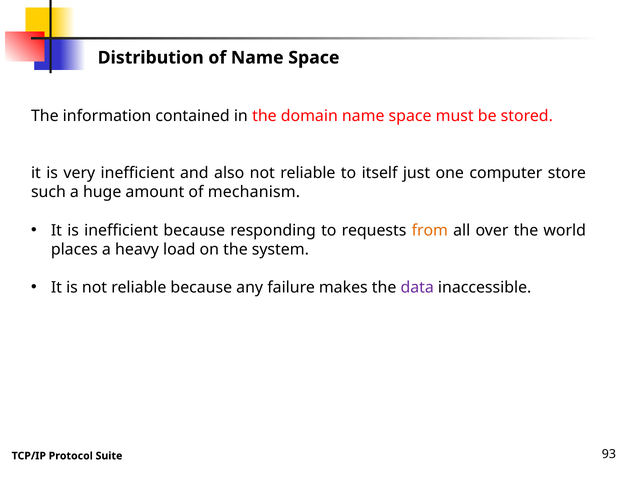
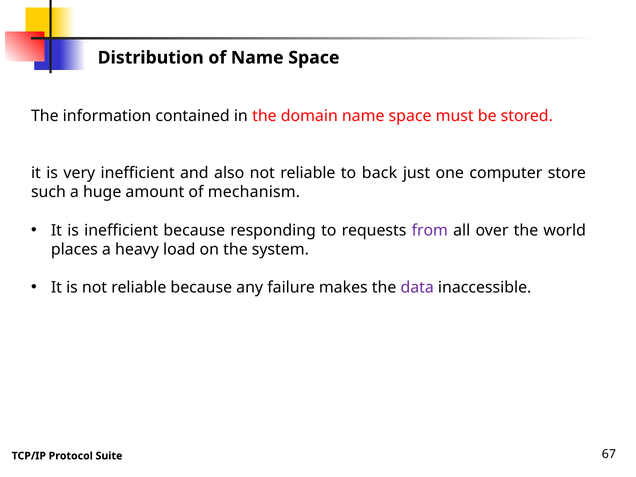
itself: itself -> back (379, 173)
from colour: orange -> purple (430, 230)
93: 93 -> 67 (609, 454)
